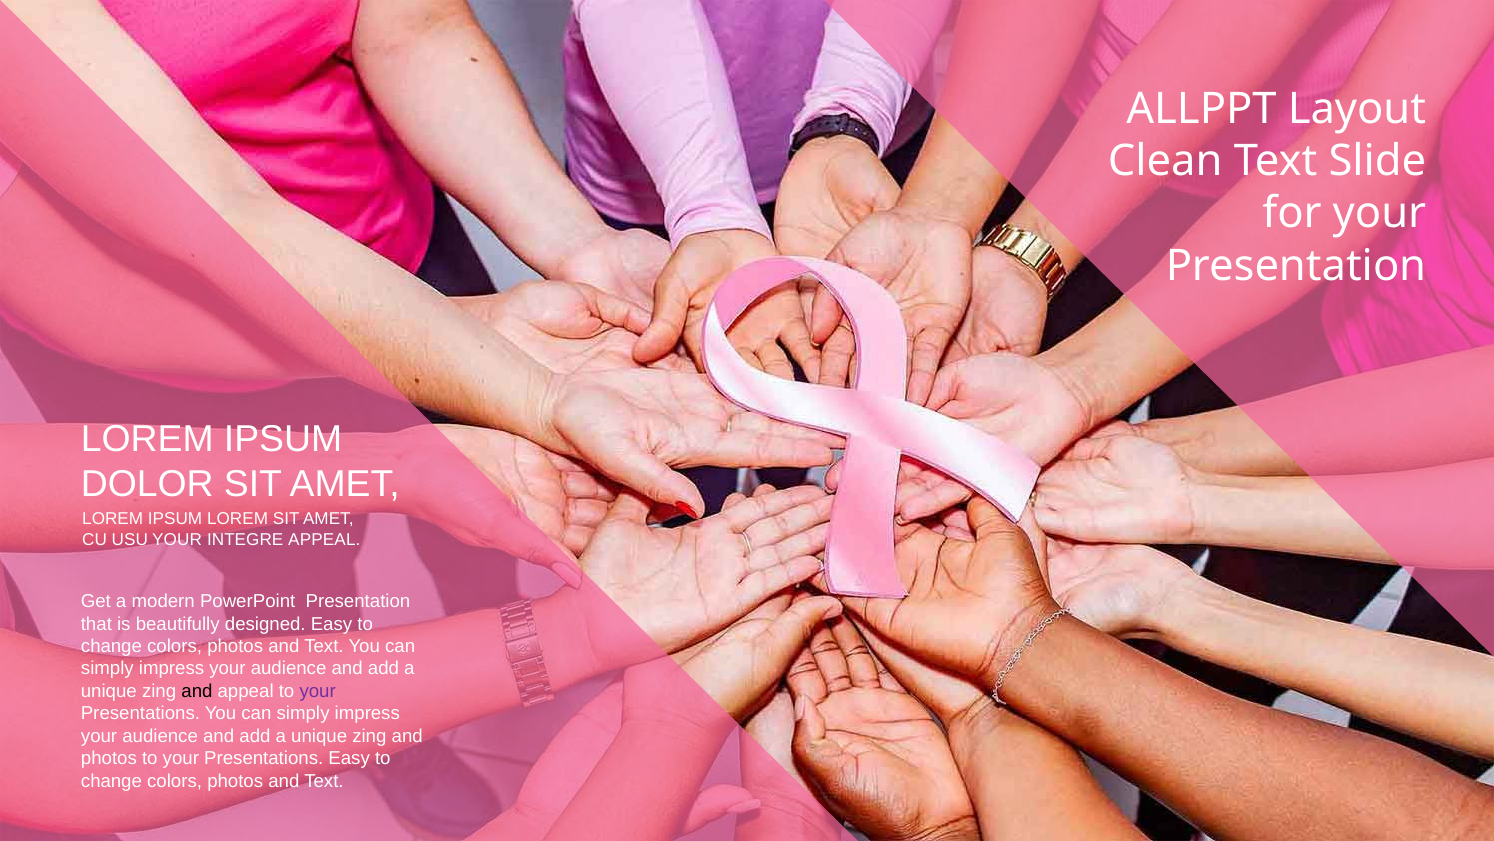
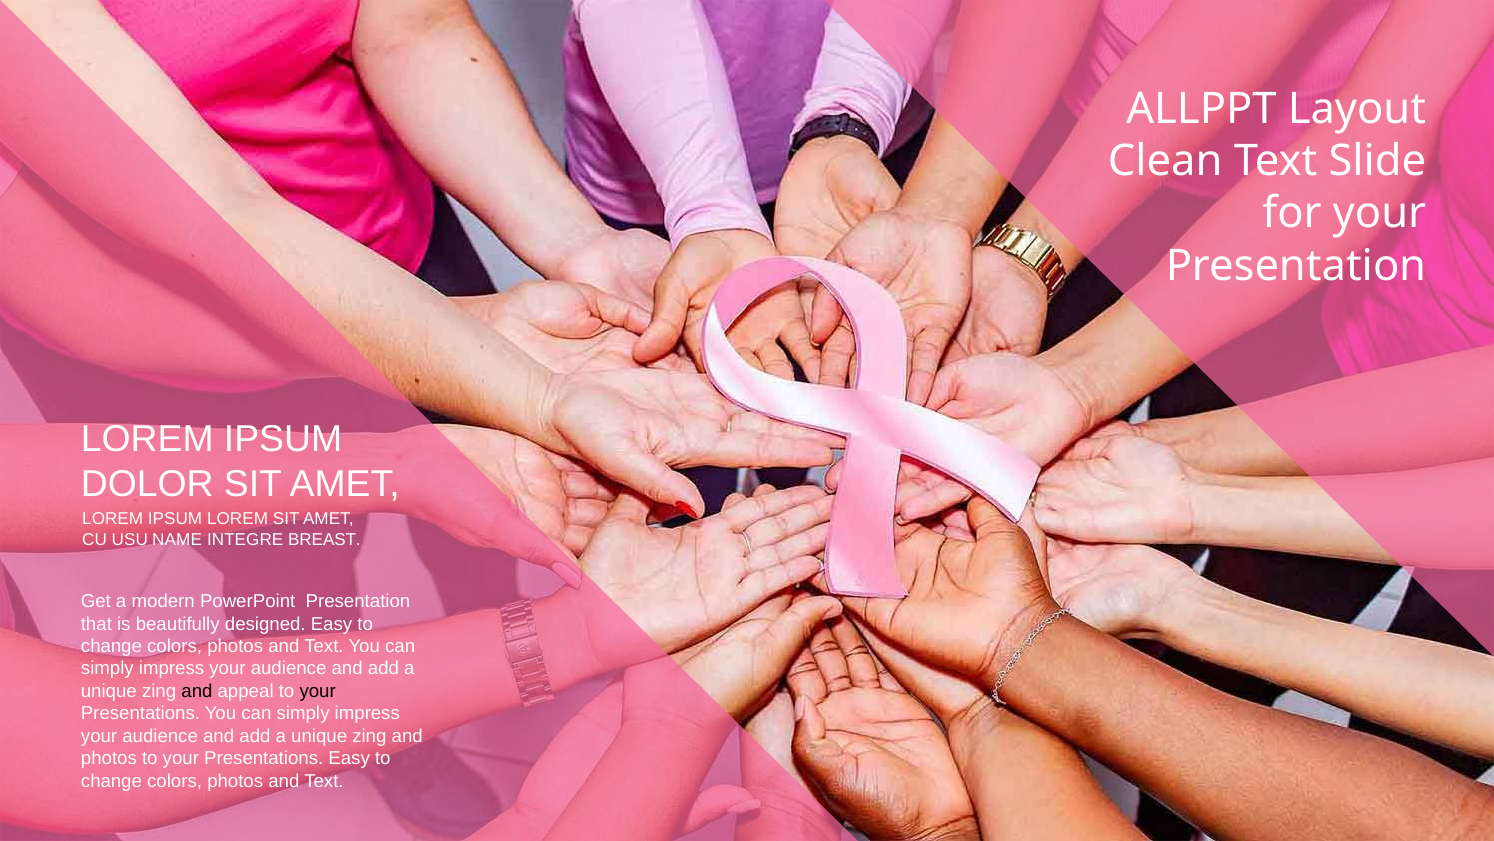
USU YOUR: YOUR -> NAME (177, 539)
INTEGRE APPEAL: APPEAL -> BREAST (324, 539)
your colour: purple -> black (318, 691)
